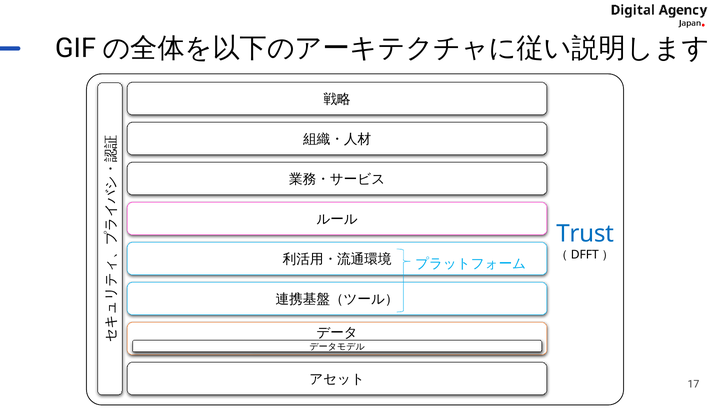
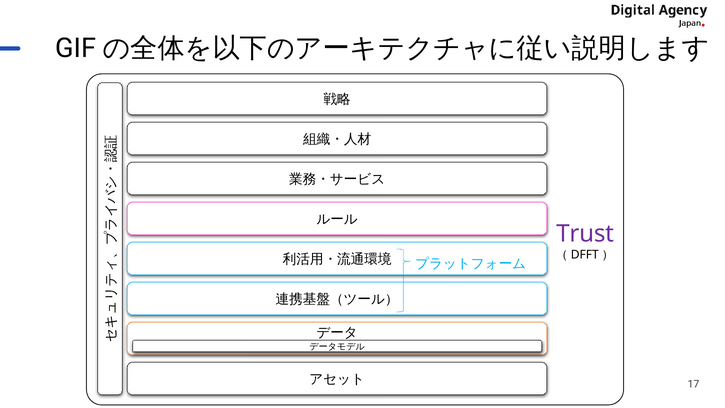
Trust colour: blue -> purple (585, 234)
